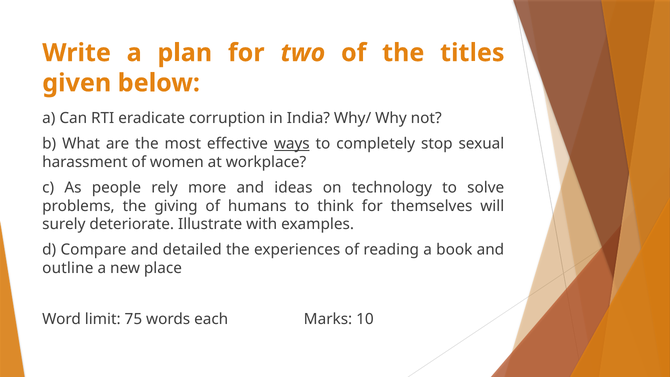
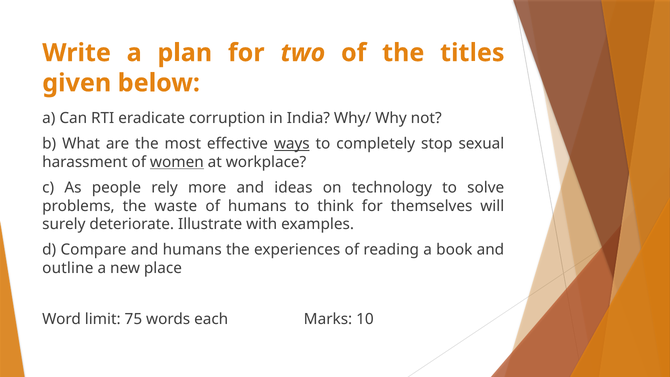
women underline: none -> present (177, 162)
giving: giving -> waste (176, 206)
and detailed: detailed -> humans (192, 250)
